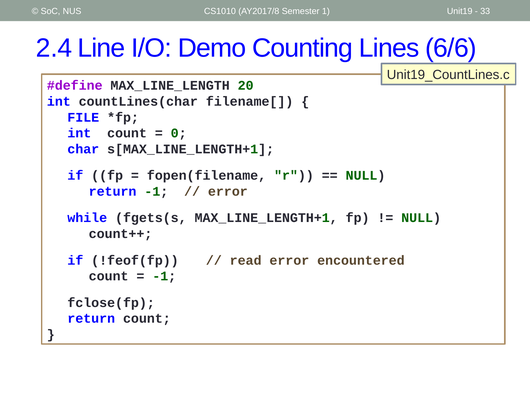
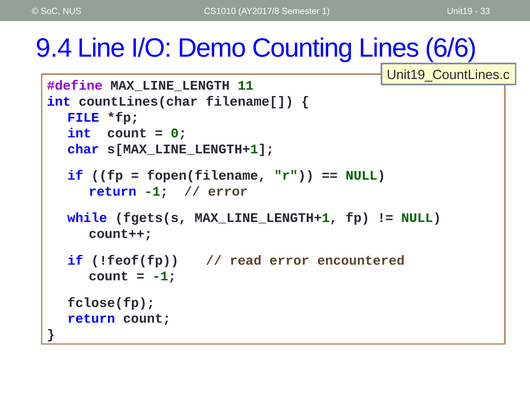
2.4: 2.4 -> 9.4 (54, 48)
20: 20 -> 11 (246, 86)
